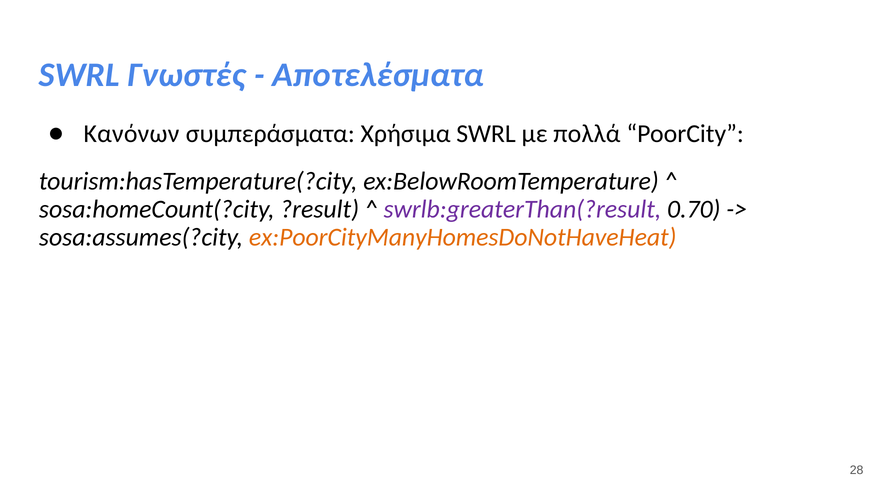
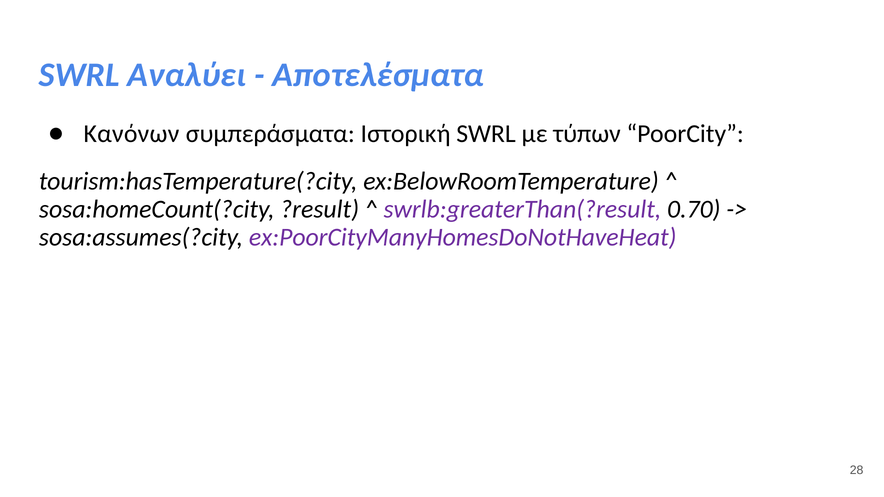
Γνωστές: Γνωστές -> Αναλύει (187, 75)
Χρήσιμα: Χρήσιμα -> Ιστορική (406, 134)
πολλά: πολλά -> τύπων (587, 134)
ex:PoorCityManyHomesDoNotHaveHeat colour: orange -> purple (463, 237)
